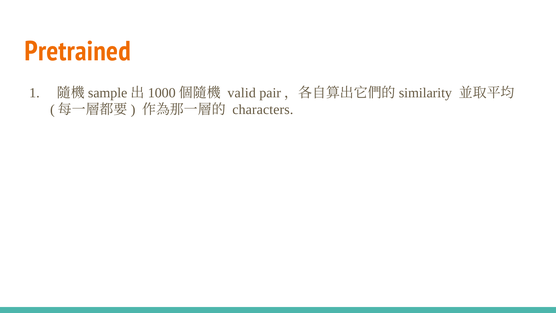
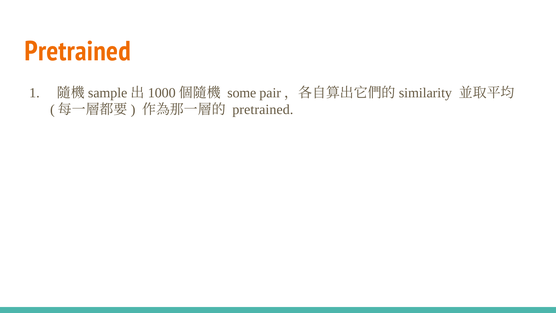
valid: valid -> some (242, 93)
characters: characters -> pretrained (263, 109)
